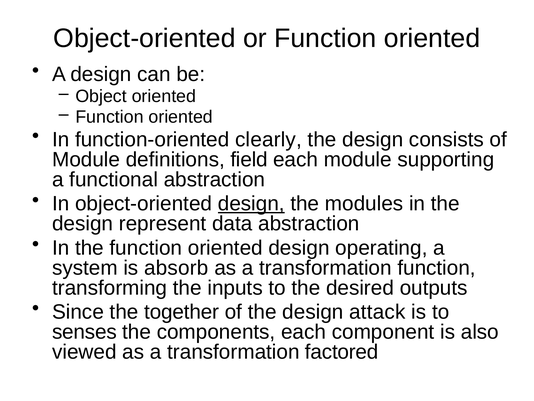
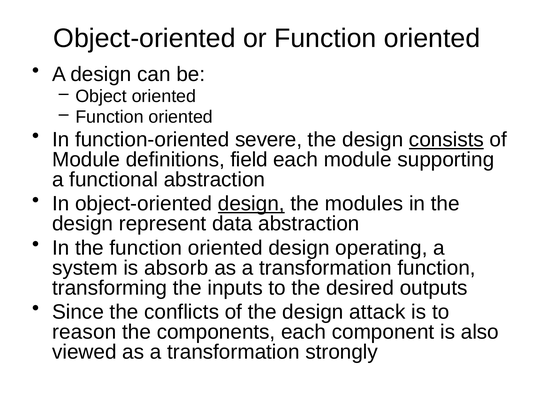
clearly: clearly -> severe (269, 139)
consists underline: none -> present (446, 139)
together: together -> conflicts (182, 312)
senses: senses -> reason (84, 332)
factored: factored -> strongly (342, 351)
